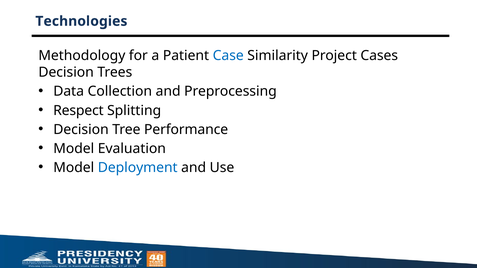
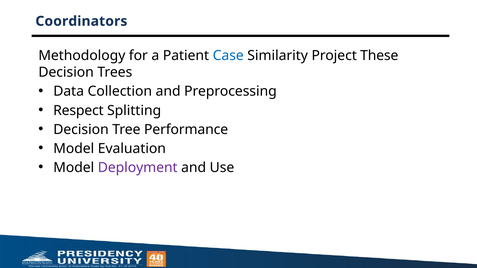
Technologies: Technologies -> Coordinators (81, 21)
Cases: Cases -> These (379, 56)
Deployment colour: blue -> purple (138, 168)
